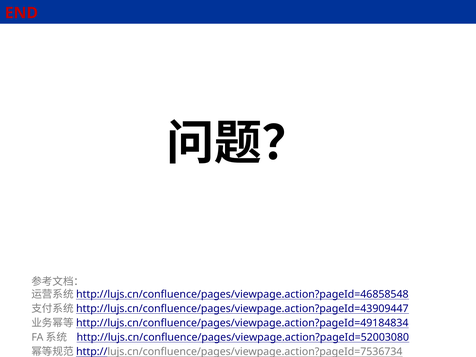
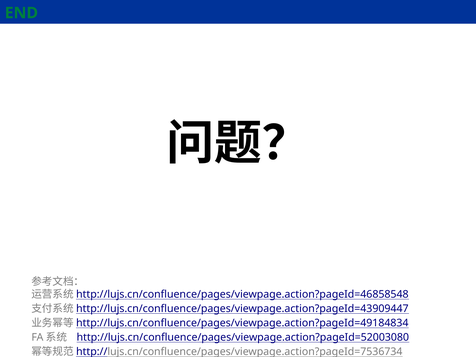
END colour: red -> green (21, 13)
